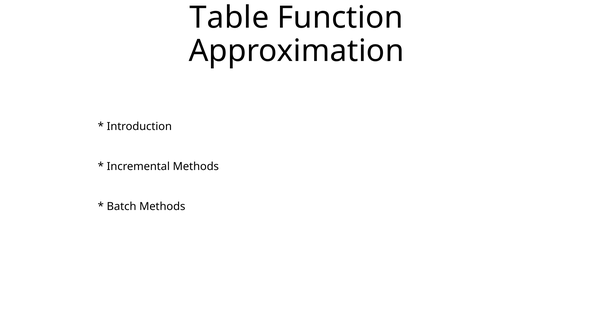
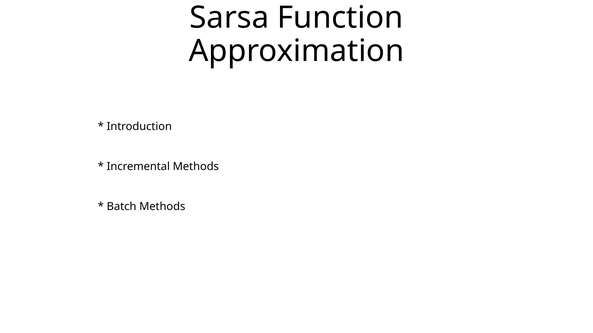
Table: Table -> Sarsa (229, 18)
